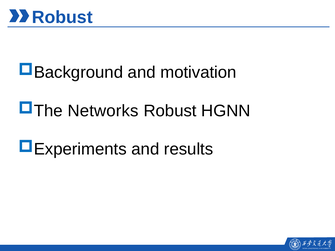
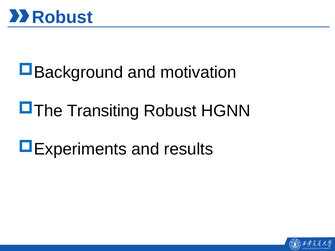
Networks: Networks -> Transiting (103, 111)
